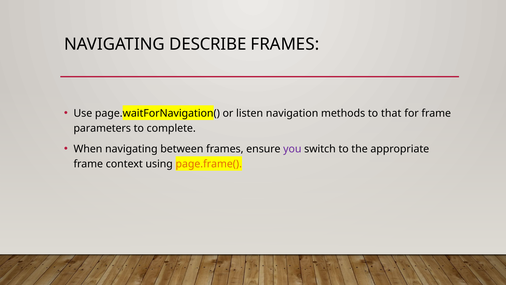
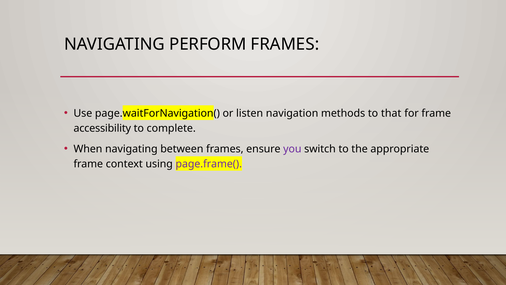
DESCRIBE: DESCRIBE -> PERFORM (208, 44)
parameters: parameters -> accessibility (102, 128)
page.frame( colour: orange -> purple (209, 164)
